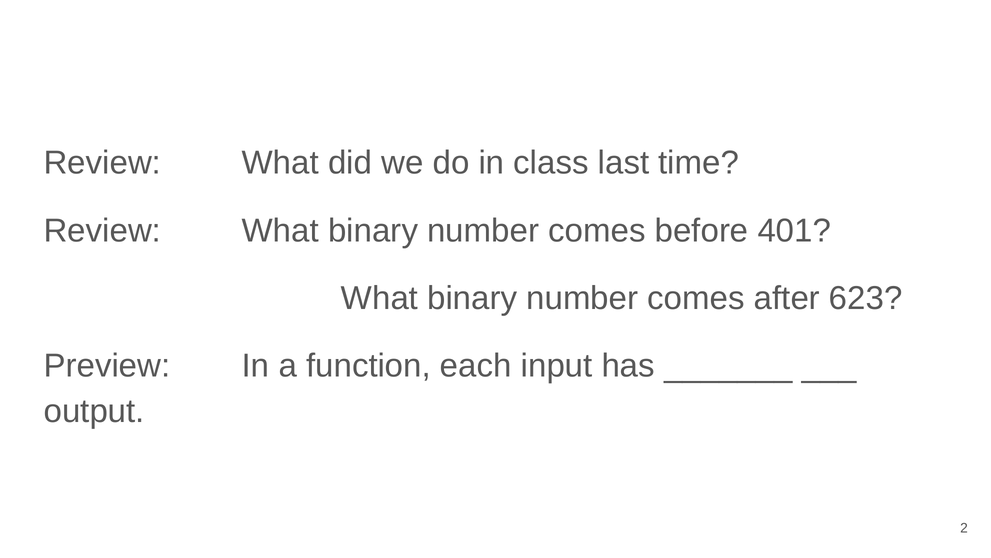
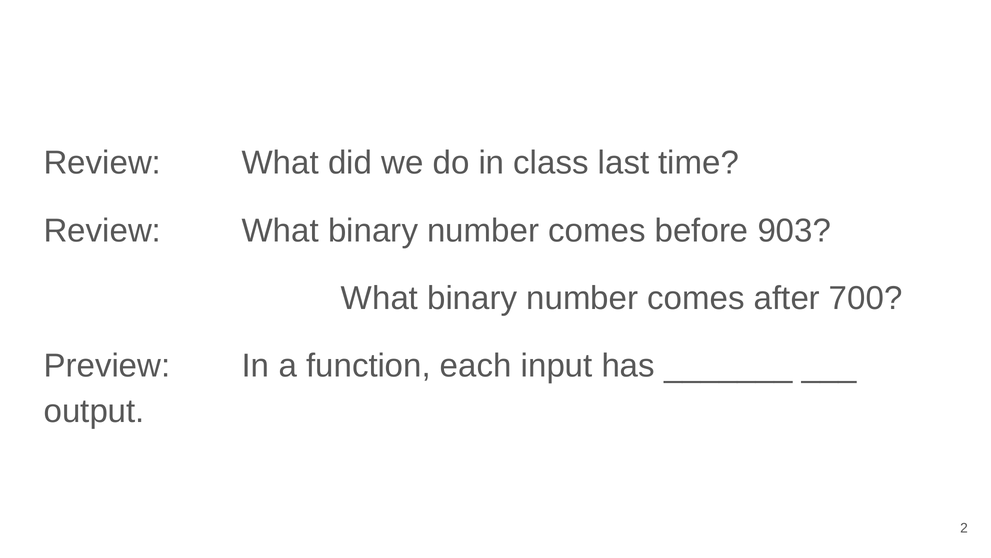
401: 401 -> 903 (794, 230)
623: 623 -> 700 (866, 298)
